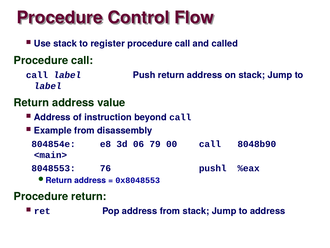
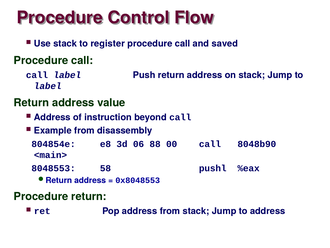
called: called -> saved (225, 43)
79: 79 -> 88 (155, 144)
76: 76 -> 58 (105, 168)
